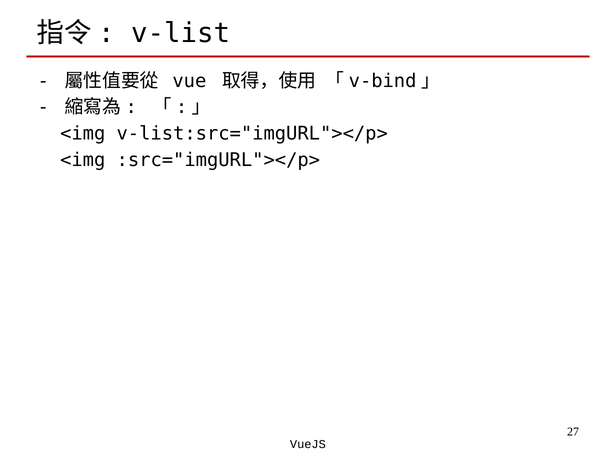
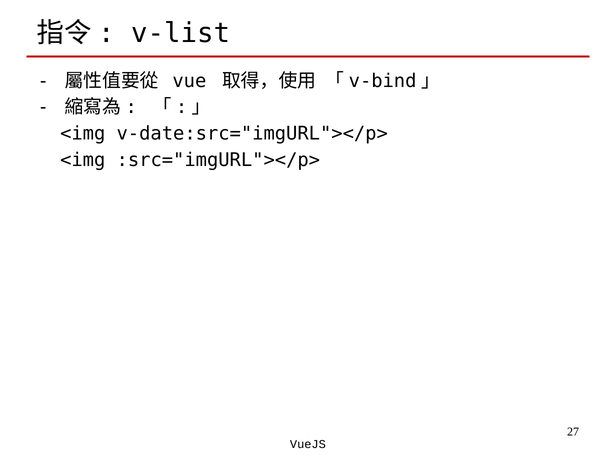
v-list:src="imgURL"></p>: v-list:src="imgURL"></p> -> v-date:src="imgURL"></p> (252, 134)
